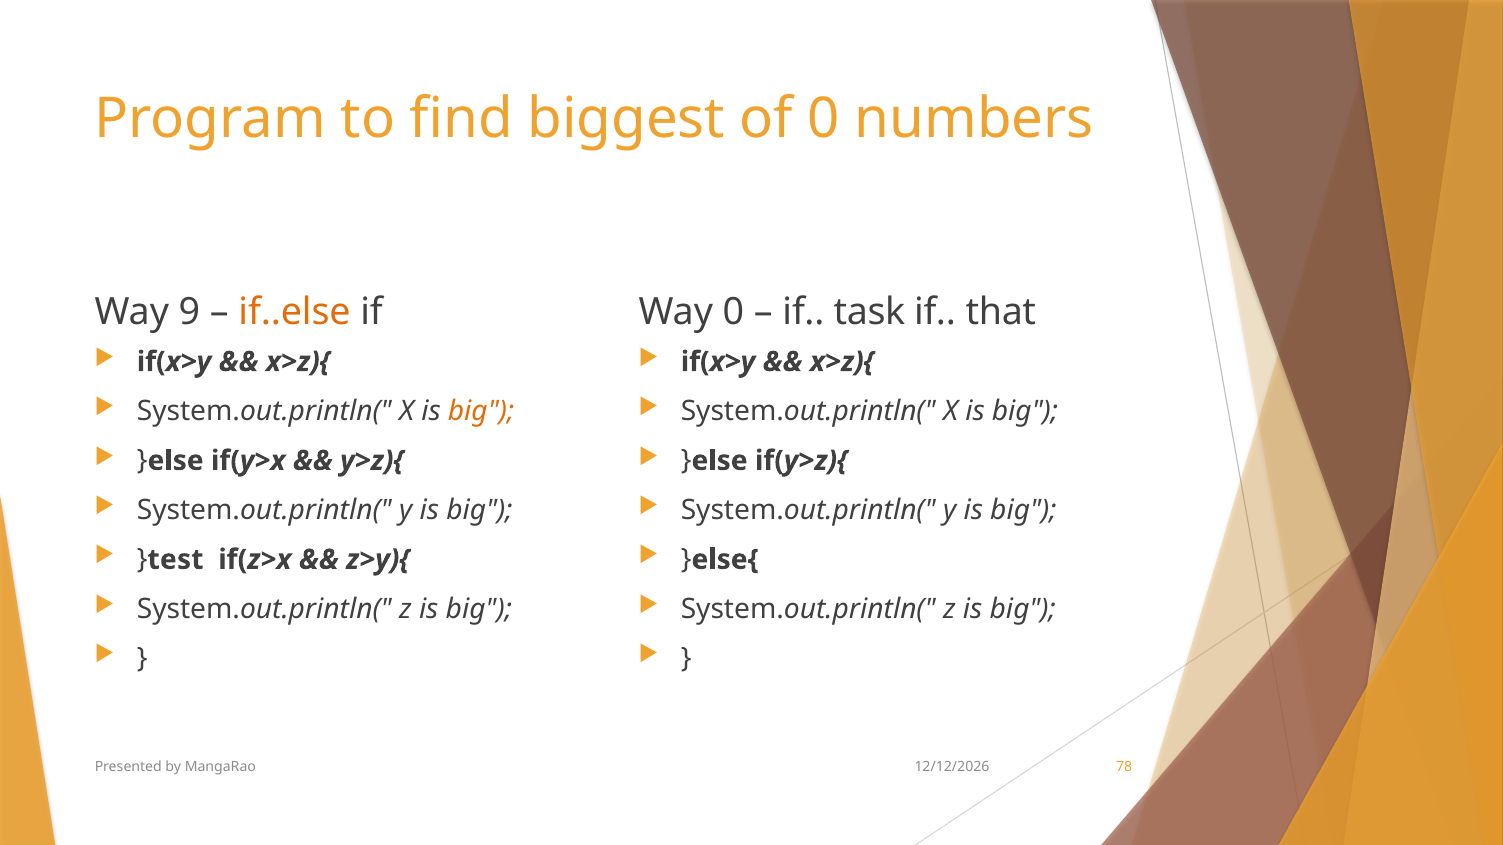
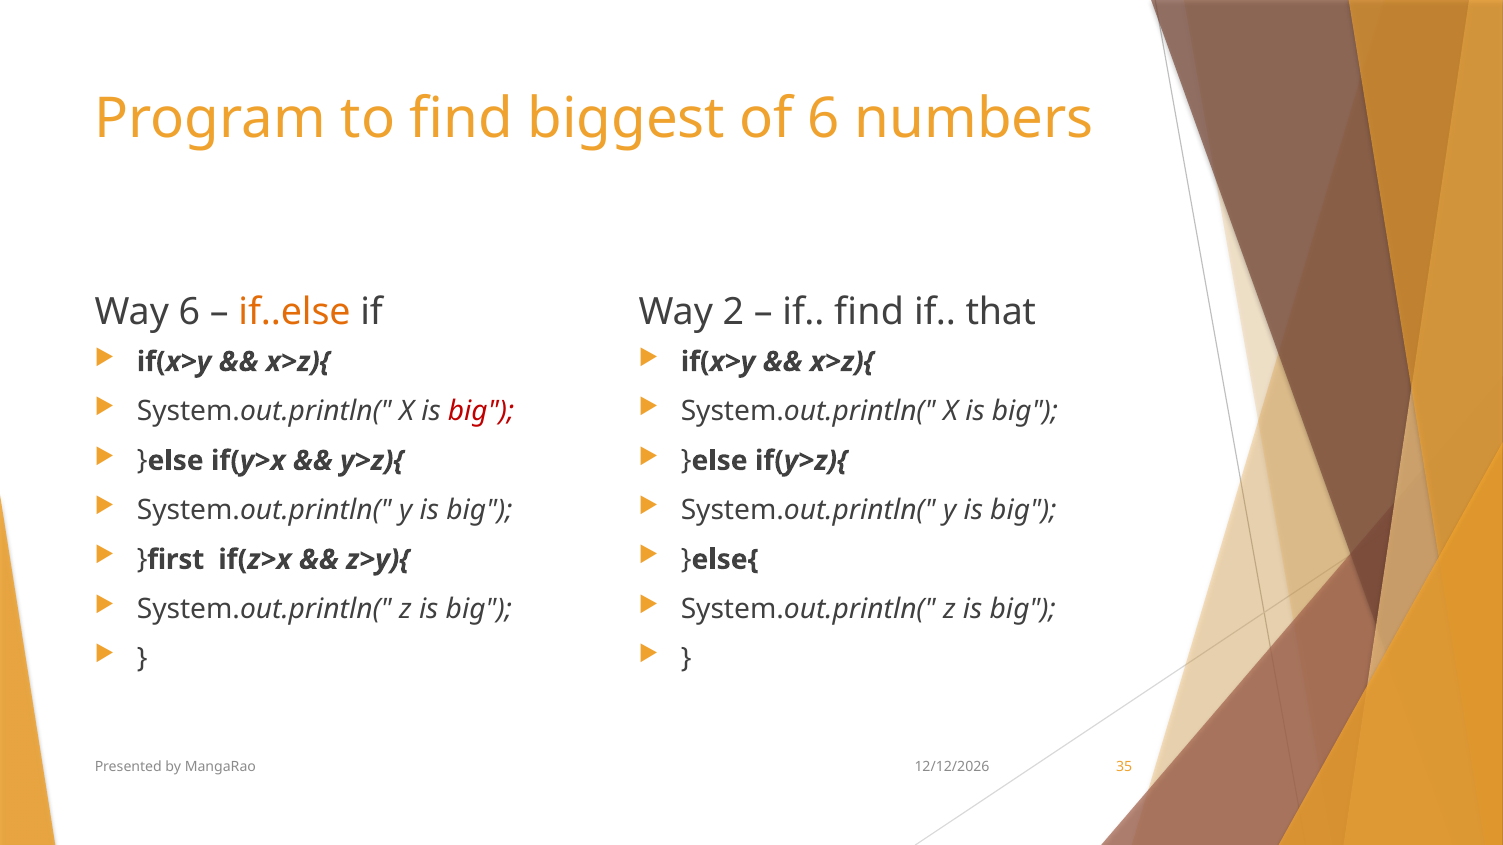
of 0: 0 -> 6 (824, 119)
Way 9: 9 -> 6 (189, 312)
Way 0: 0 -> 2 (733, 312)
if task: task -> find (869, 312)
big colour: orange -> red (481, 411)
test: test -> first (176, 560)
78: 78 -> 35 (1124, 767)
